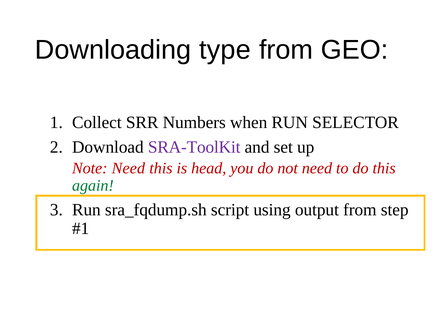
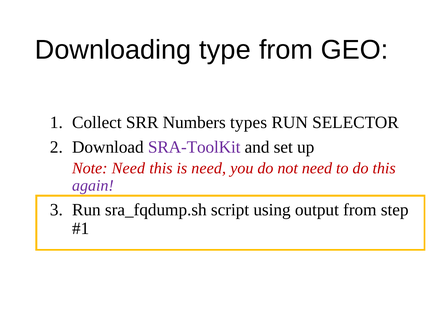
when: when -> types (249, 122)
is head: head -> need (209, 168)
again colour: green -> purple (93, 185)
